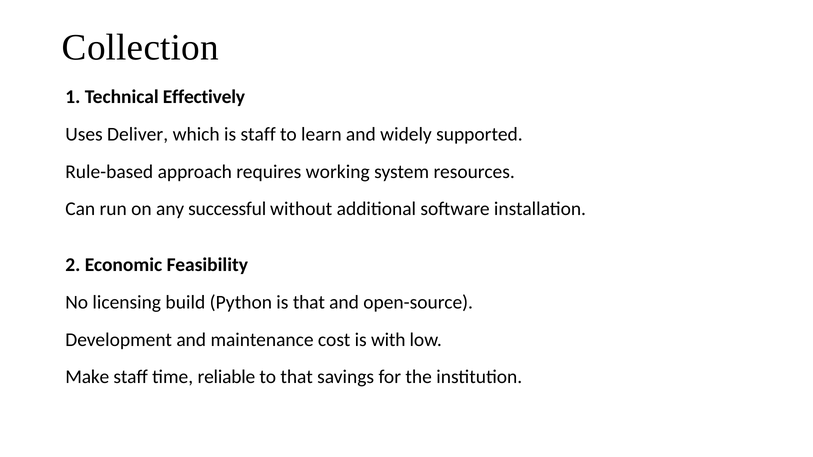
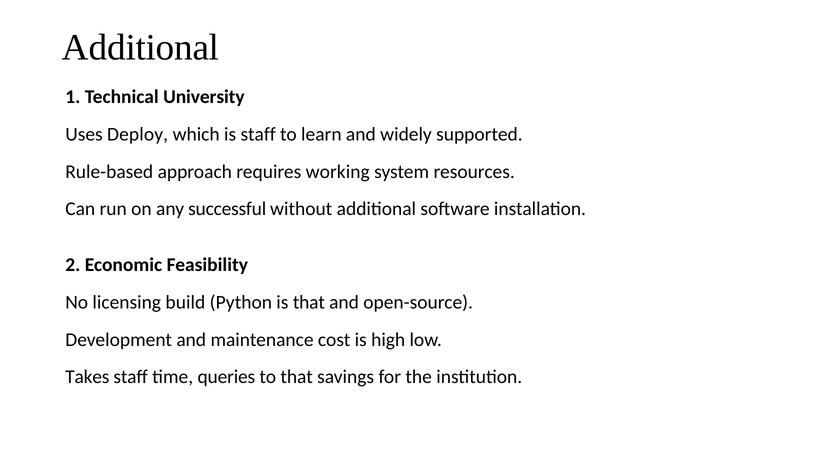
Collection: Collection -> Additional (141, 47)
Effectively: Effectively -> University (204, 97)
Deliver: Deliver -> Deploy (138, 134)
with: with -> high (388, 340)
Make: Make -> Takes (87, 377)
reliable: reliable -> queries (226, 377)
